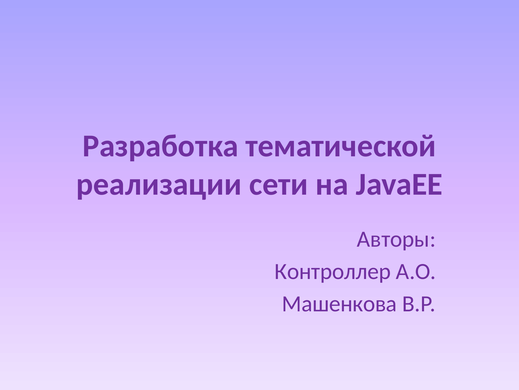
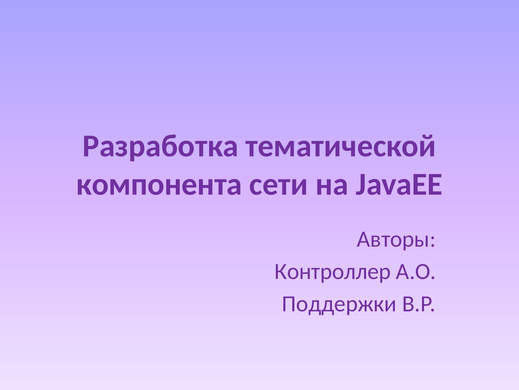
реализации: реализации -> компонента (159, 184)
Машенкова: Машенкова -> Поддержки (339, 303)
